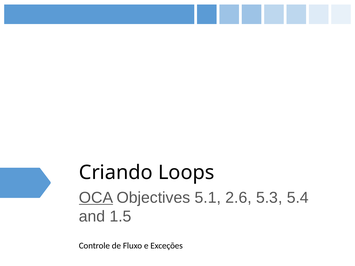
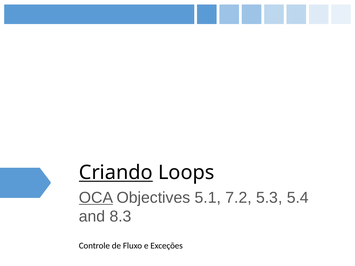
Criando underline: none -> present (116, 173)
2.6: 2.6 -> 7.2 (239, 198)
1.5: 1.5 -> 8.3 (121, 217)
